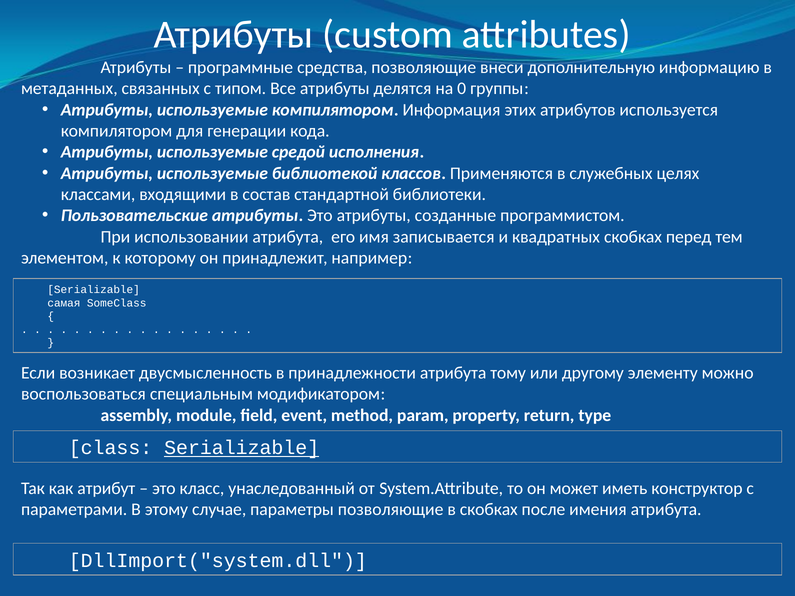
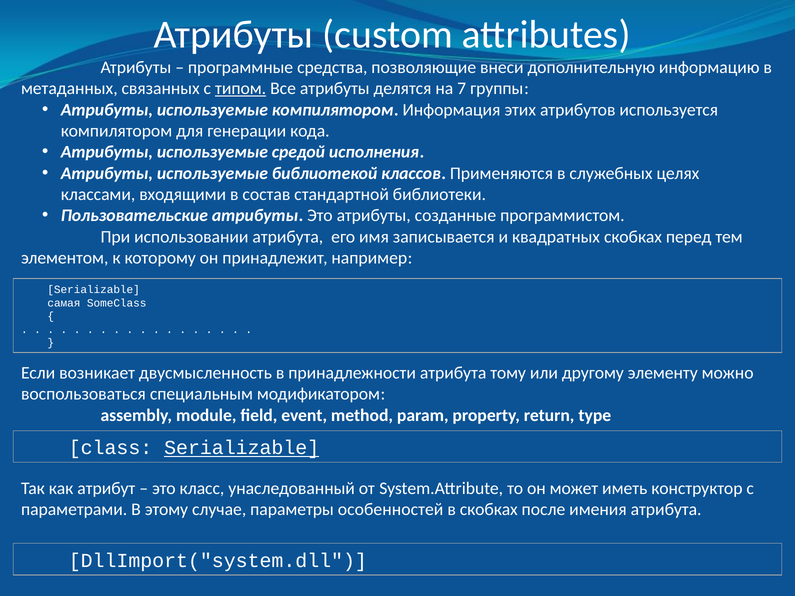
типом underline: none -> present (241, 89)
0: 0 -> 7 (462, 89)
параметры позволяющие: позволяющие -> особенностей (391, 510)
